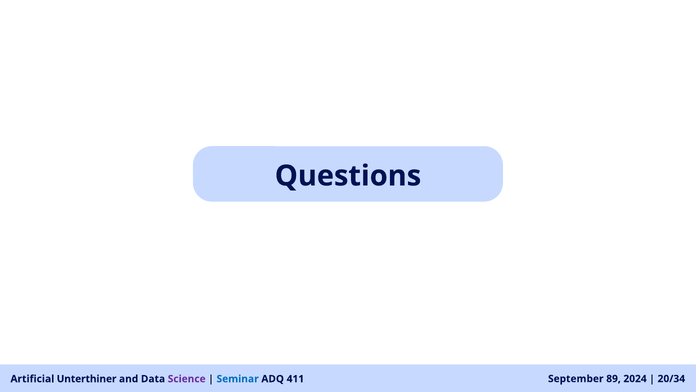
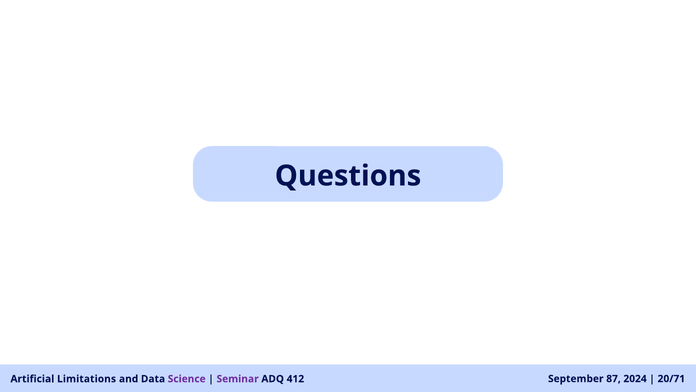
89: 89 -> 87 (613, 378)
20/34: 20/34 -> 20/71 (671, 378)
Unterthiner: Unterthiner -> Limitations (87, 378)
Seminar colour: blue -> purple (238, 378)
411: 411 -> 412 (295, 378)
